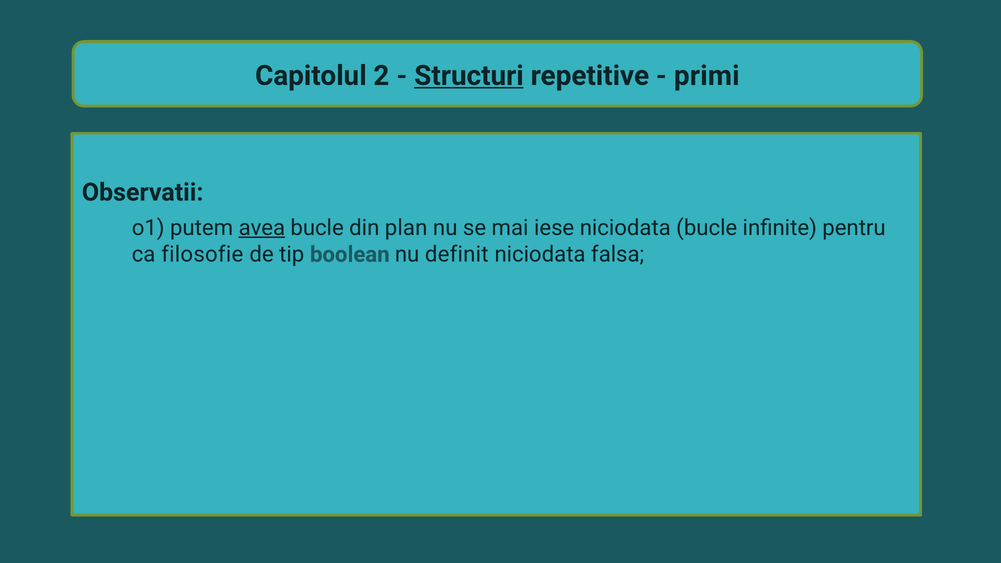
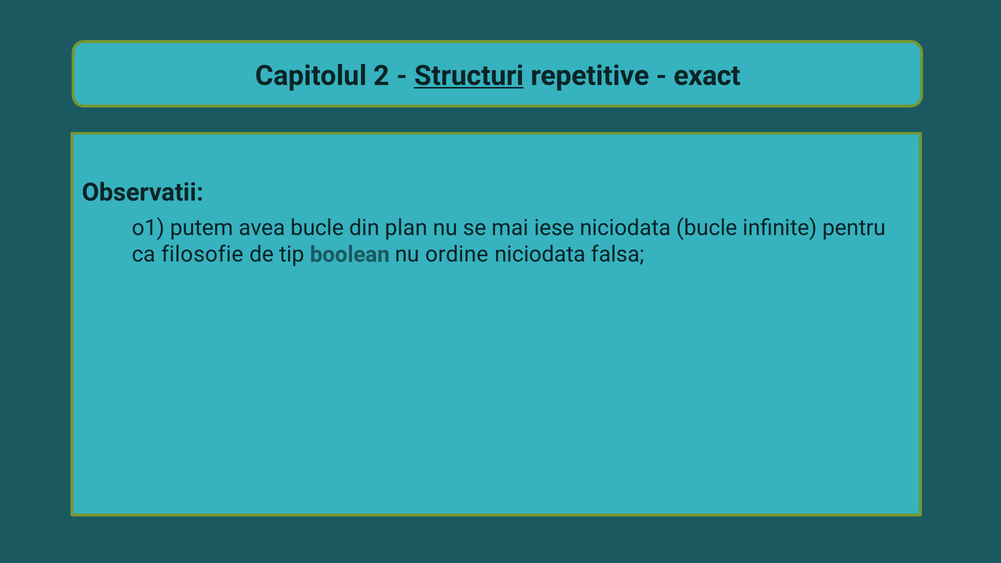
primi: primi -> exact (707, 76)
avea underline: present -> none (262, 228)
definit: definit -> ordine (457, 255)
